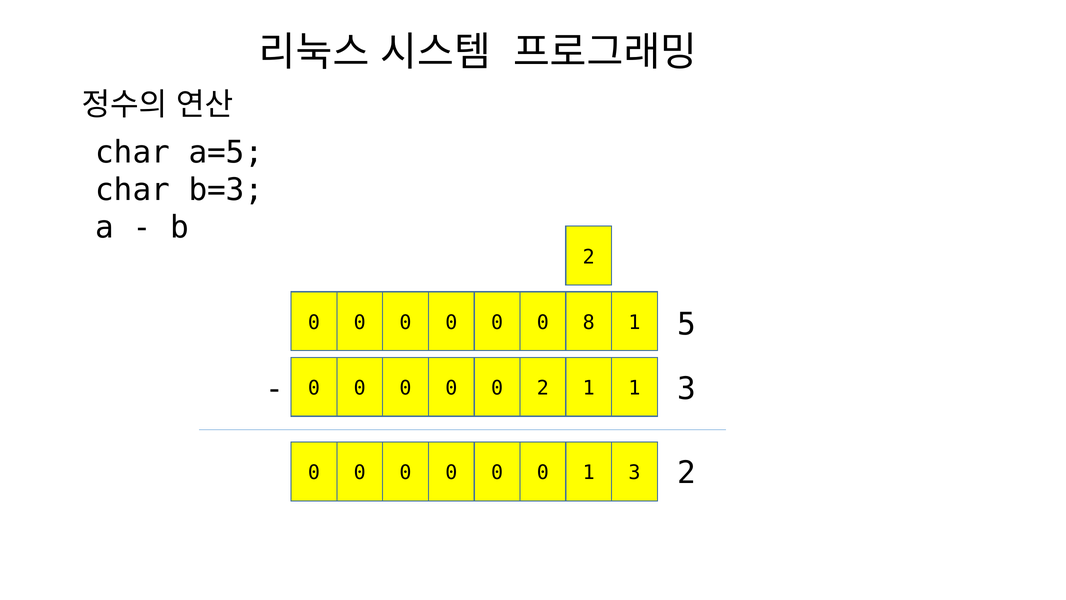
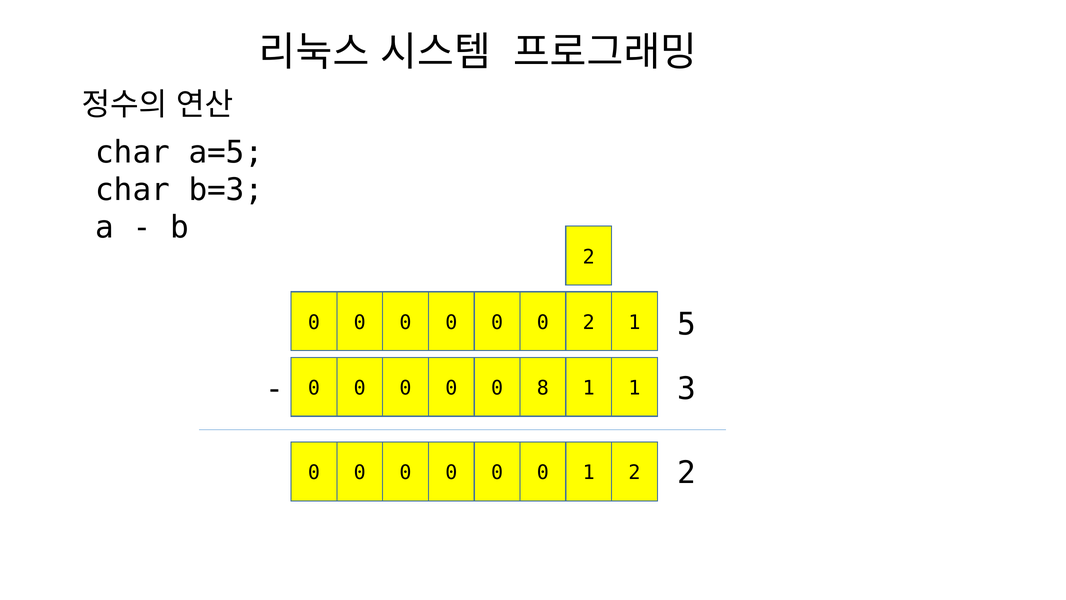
0 8: 8 -> 2 (589, 322)
0 2: 2 -> 8 (543, 388)
1 3: 3 -> 2 (634, 473)
